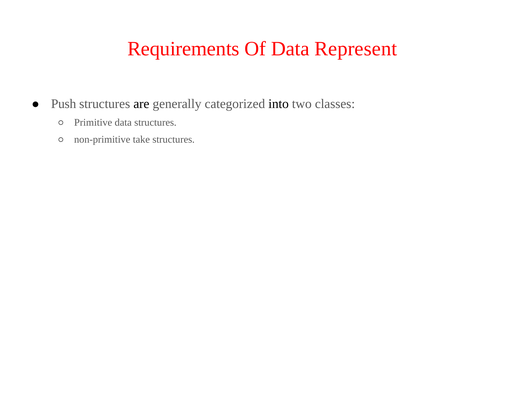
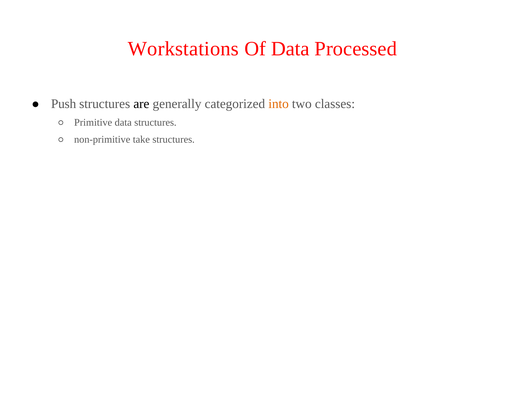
Requirements: Requirements -> Workstations (183, 49)
Represent: Represent -> Processed (356, 49)
into colour: black -> orange (279, 104)
